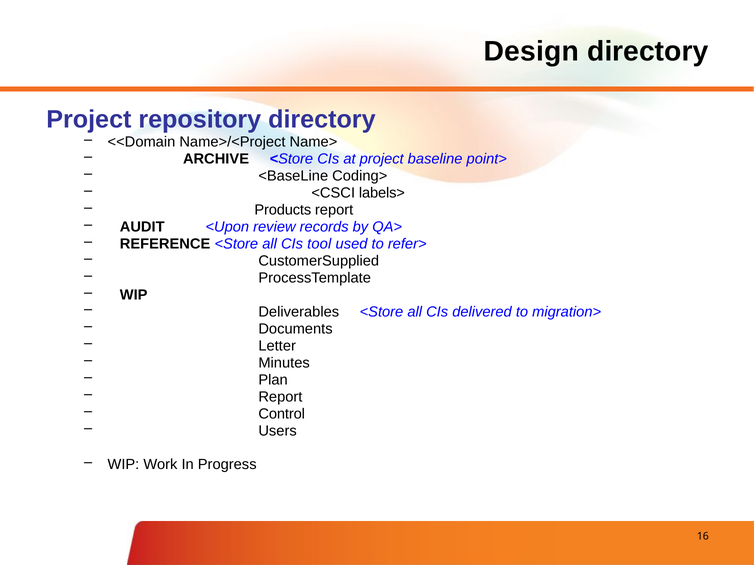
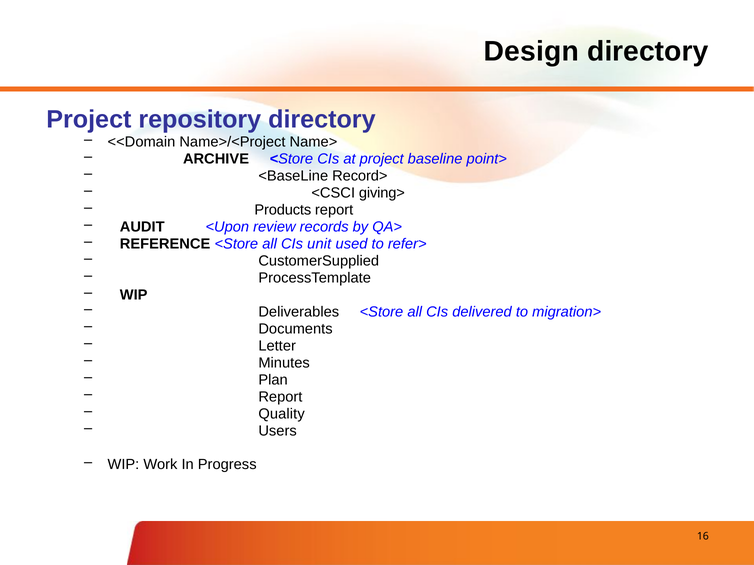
Coding>: Coding> -> Record> (360, 176)
labels>: labels> -> giving> (382, 193)
tool: tool -> unit (319, 244)
Control: Control -> Quality (282, 414)
